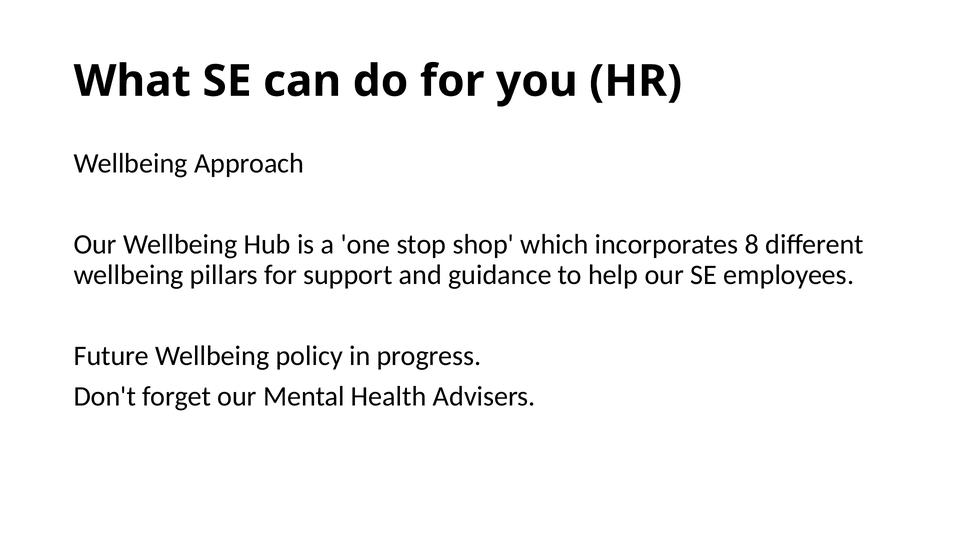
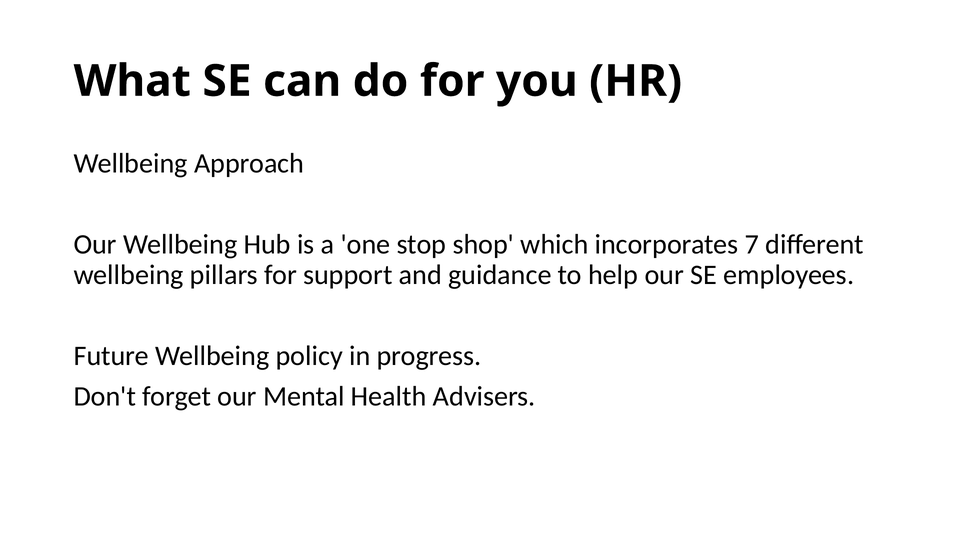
8: 8 -> 7 (752, 244)
